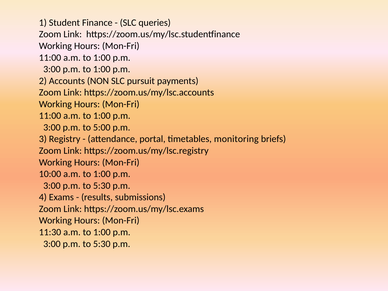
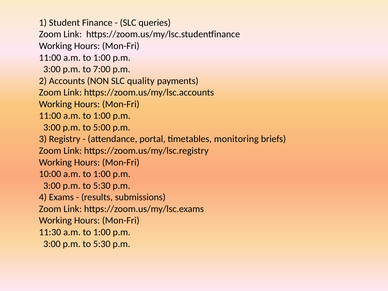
p.m to 1:00: 1:00 -> 7:00 (102, 69)
pursuit: pursuit -> quality (141, 81)
